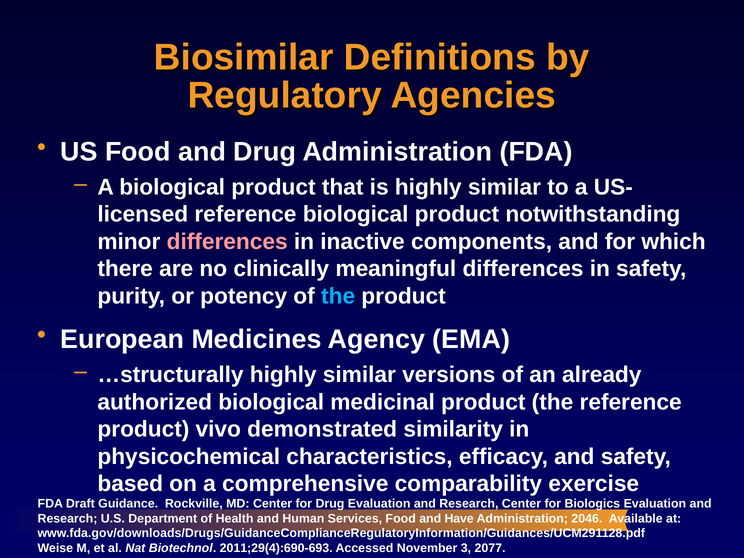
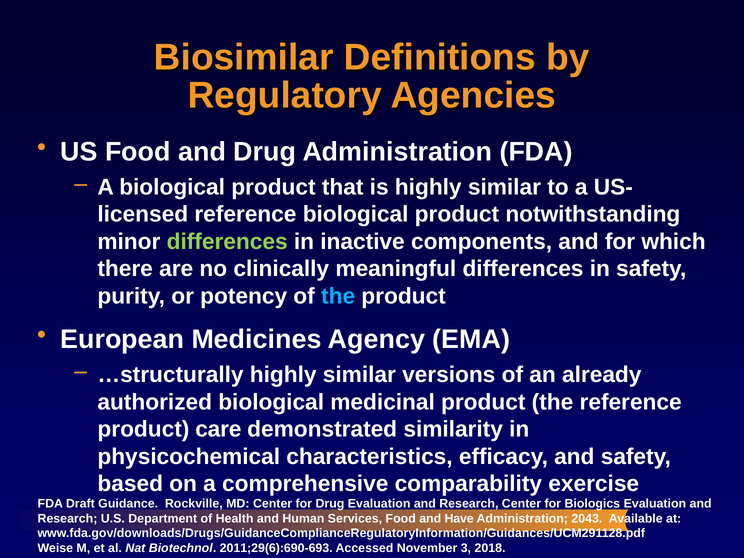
differences colour: pink -> light green (227, 242)
vivo: vivo -> care (218, 429)
2046: 2046 -> 2043 (587, 518)
2011;29(4):690-693: 2011;29(4):690-693 -> 2011;29(6):690-693 (276, 548)
2077: 2077 -> 2018 (490, 548)
